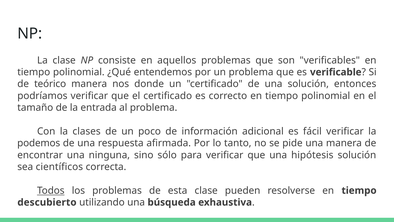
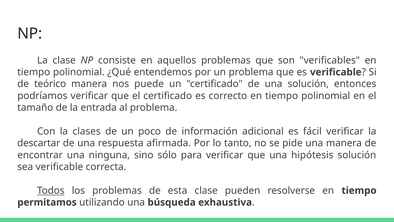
donde: donde -> puede (149, 84)
podemos: podemos -> descartar (39, 143)
sea científicos: científicos -> verificable (59, 167)
descubierto: descubierto -> permitamos (47, 202)
